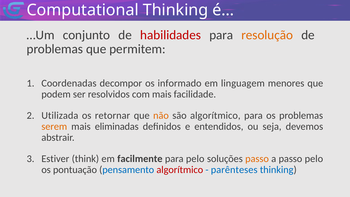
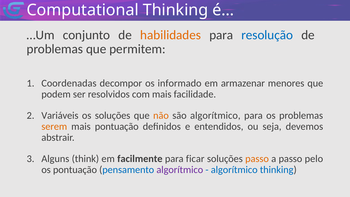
habilidades colour: red -> orange (171, 35)
resolução colour: orange -> blue (267, 35)
linguagem: linguagem -> armazenar (243, 83)
Utilizada: Utilizada -> Variáveis (60, 115)
os retornar: retornar -> soluções (113, 115)
mais eliminadas: eliminadas -> pontuação (117, 126)
Estiver: Estiver -> Alguns (55, 159)
para pelo: pelo -> ficar (195, 159)
algorítmico colour: red -> purple (180, 170)
parênteses: parênteses -> algorítmico (234, 170)
